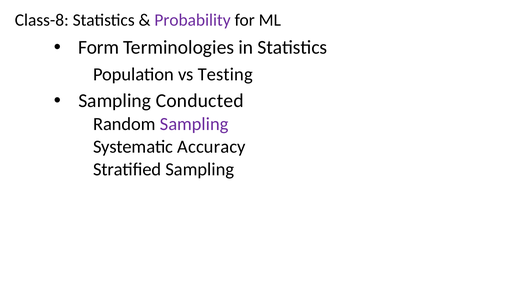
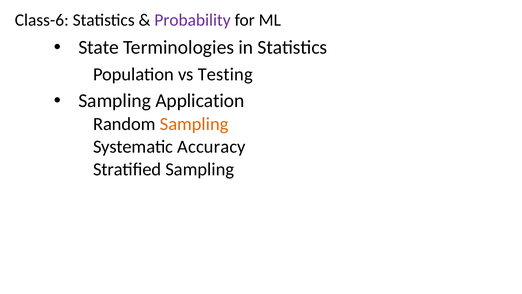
Class-8: Class-8 -> Class-6 (42, 20)
Form: Form -> State (99, 47)
Conducted: Conducted -> Application (200, 100)
Sampling colour: purple -> orange (194, 124)
